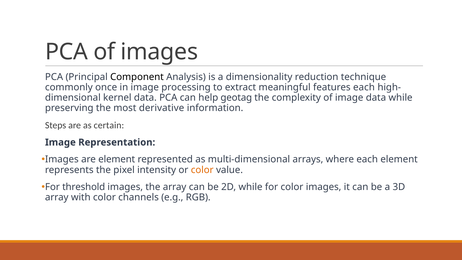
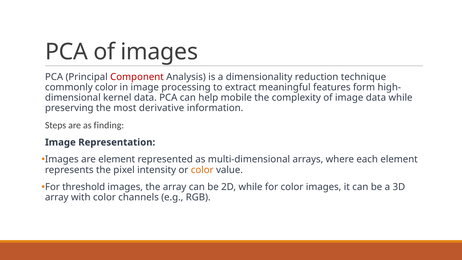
Component colour: black -> red (137, 77)
commonly once: once -> color (106, 87)
features each: each -> form (364, 87)
geotag: geotag -> mobile (236, 98)
certain: certain -> finding (109, 125)
